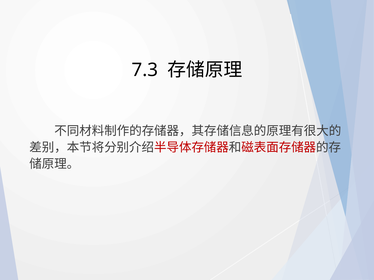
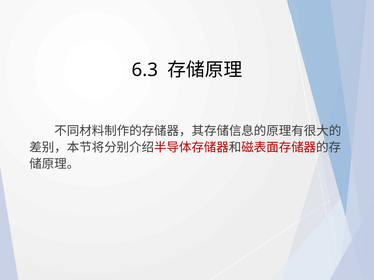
7.3: 7.3 -> 6.3 (145, 70)
